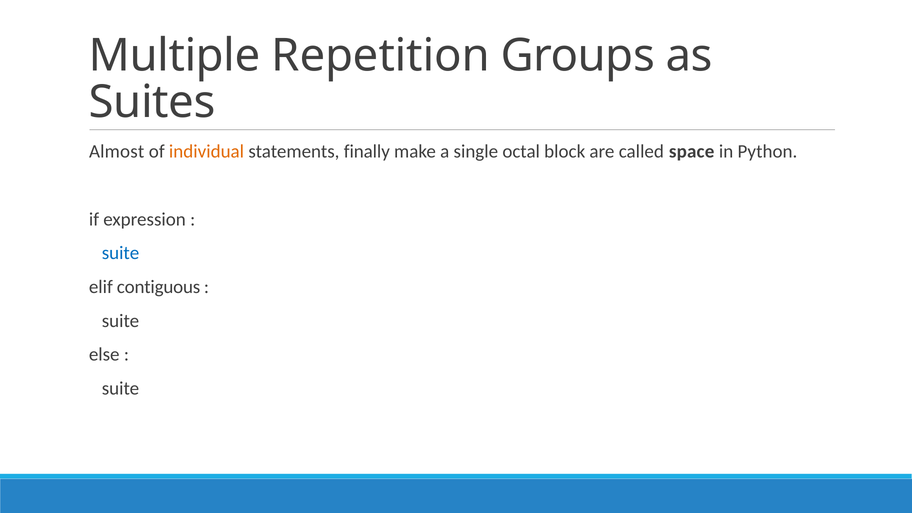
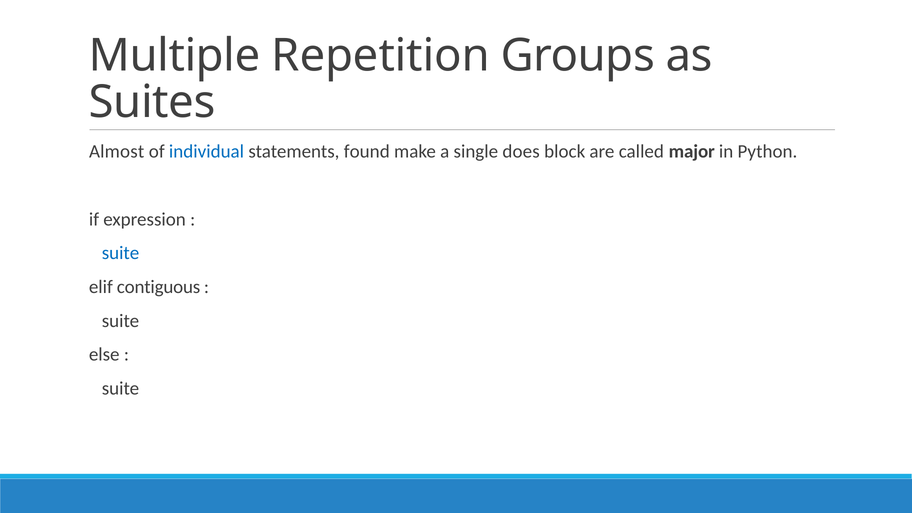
individual colour: orange -> blue (207, 152)
finally: finally -> found (367, 152)
octal: octal -> does (521, 152)
space: space -> major (692, 152)
